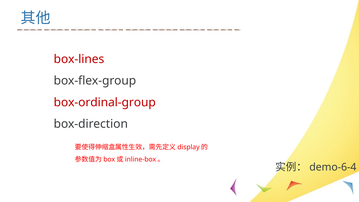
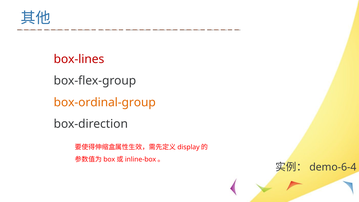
box-ordinal-group colour: red -> orange (105, 102)
